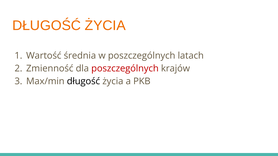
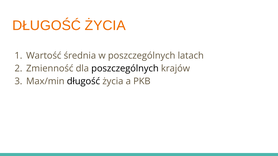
poszczególnych colour: red -> black (125, 69)
